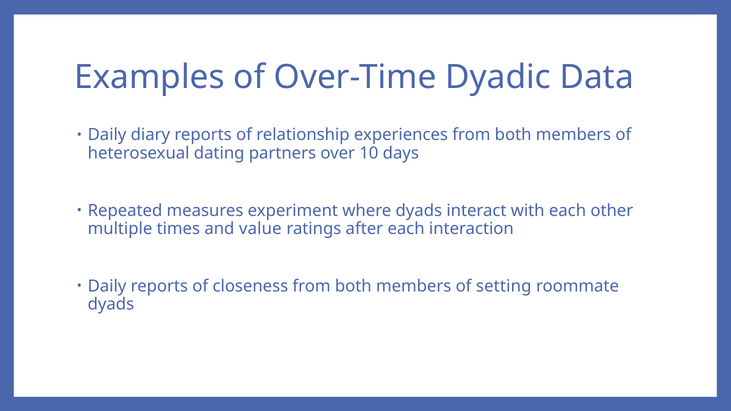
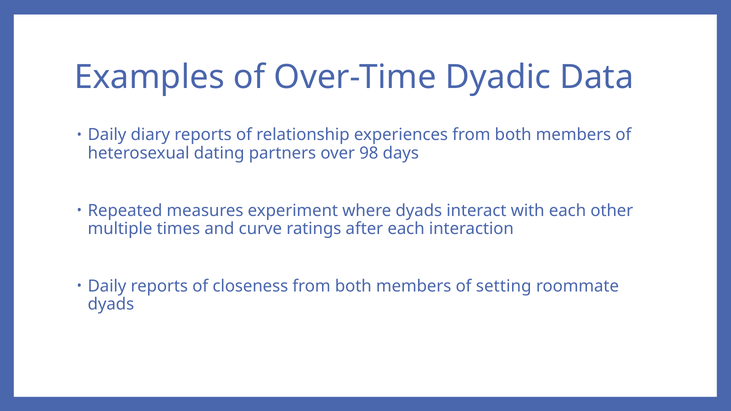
10: 10 -> 98 (369, 153)
value: value -> curve (260, 229)
